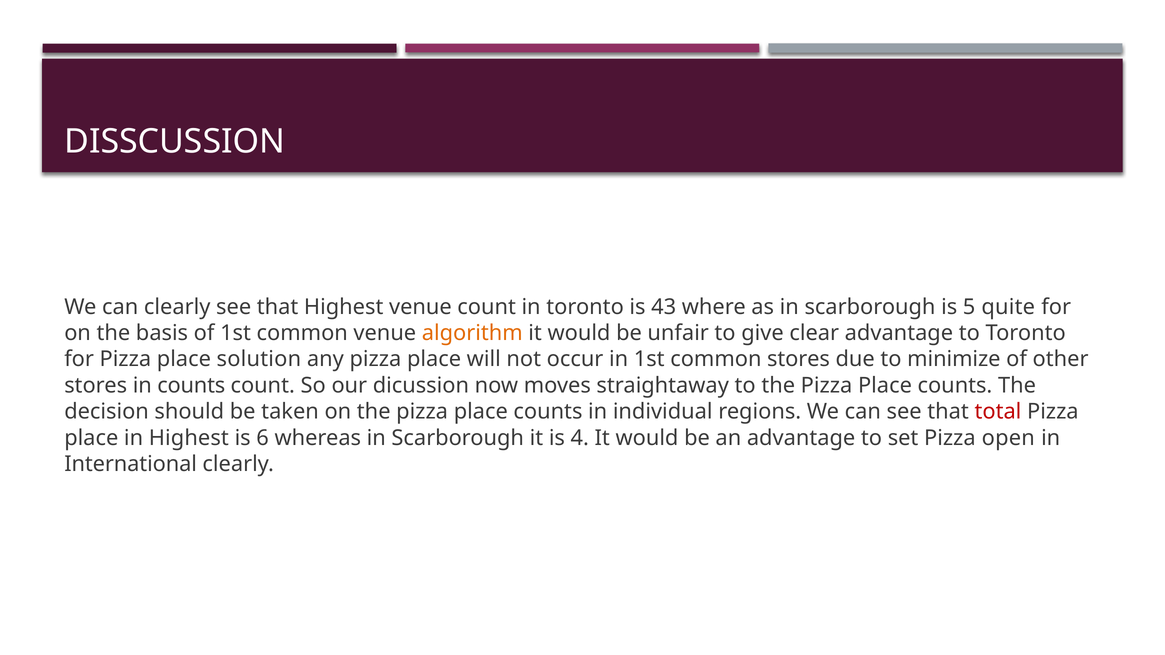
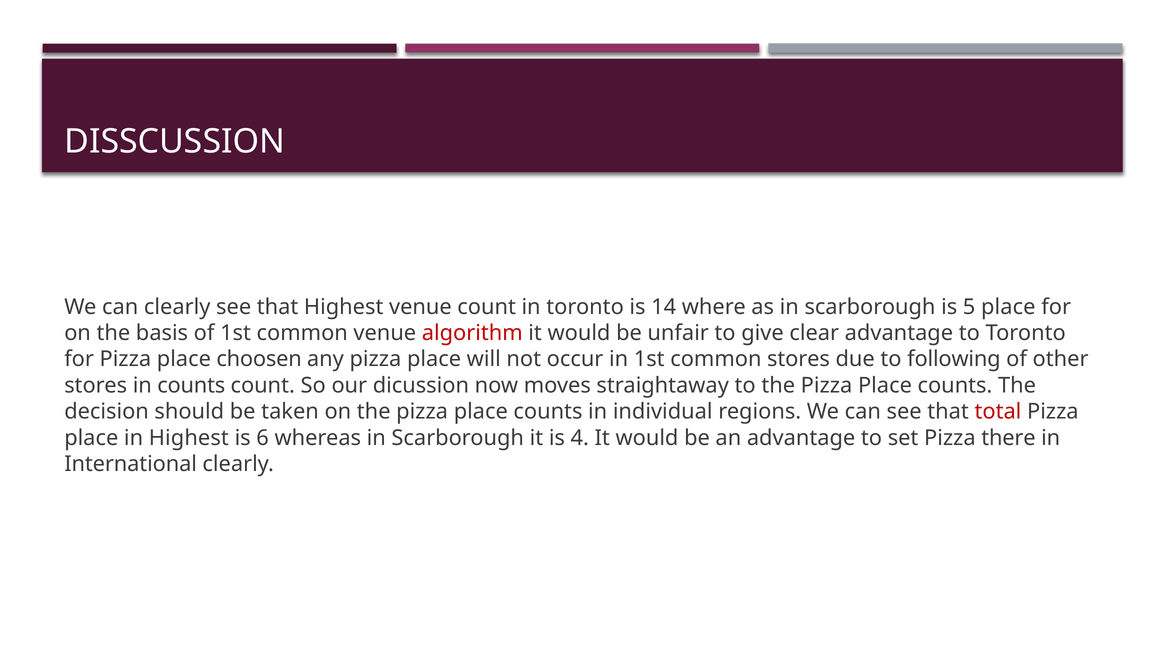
43: 43 -> 14 (664, 307)
5 quite: quite -> place (1008, 307)
algorithm colour: orange -> red (472, 333)
solution: solution -> choosen (259, 359)
minimize: minimize -> following (954, 359)
open: open -> there (1009, 438)
